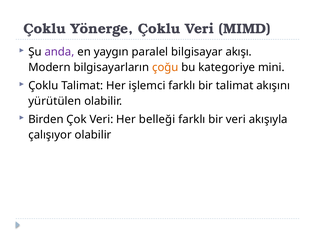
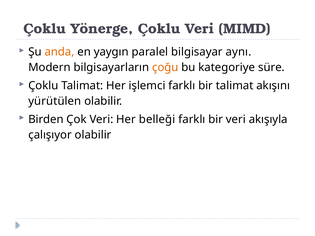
anda colour: purple -> orange (59, 52)
akışı: akışı -> aynı (239, 52)
mini: mini -> süre (271, 68)
